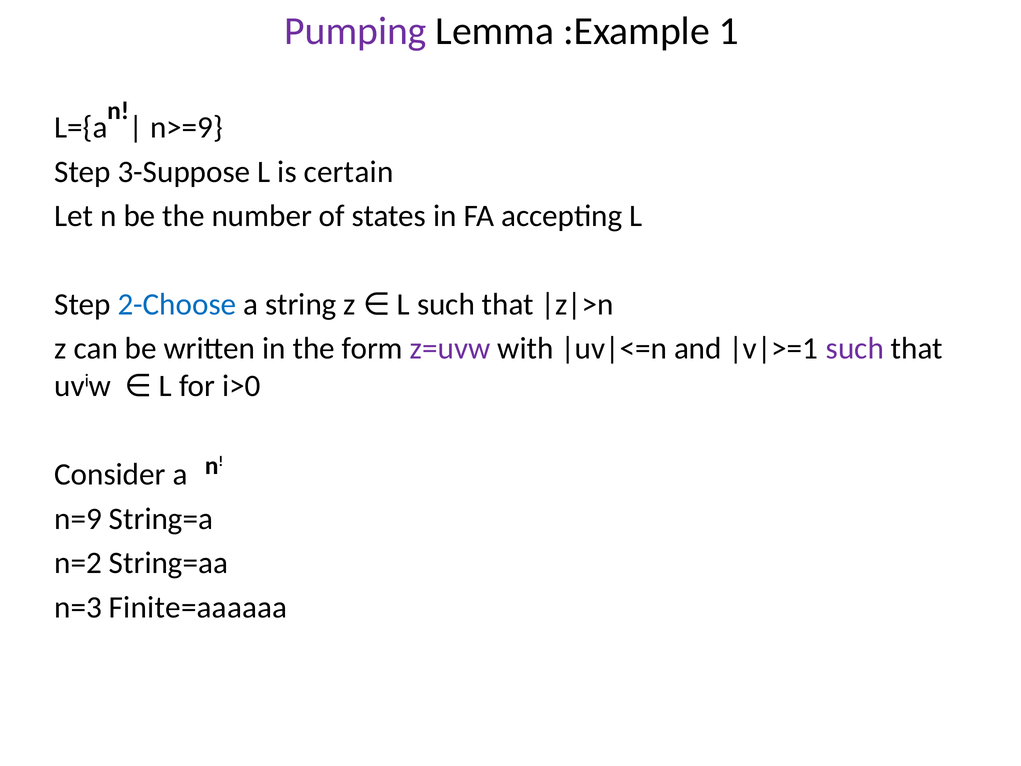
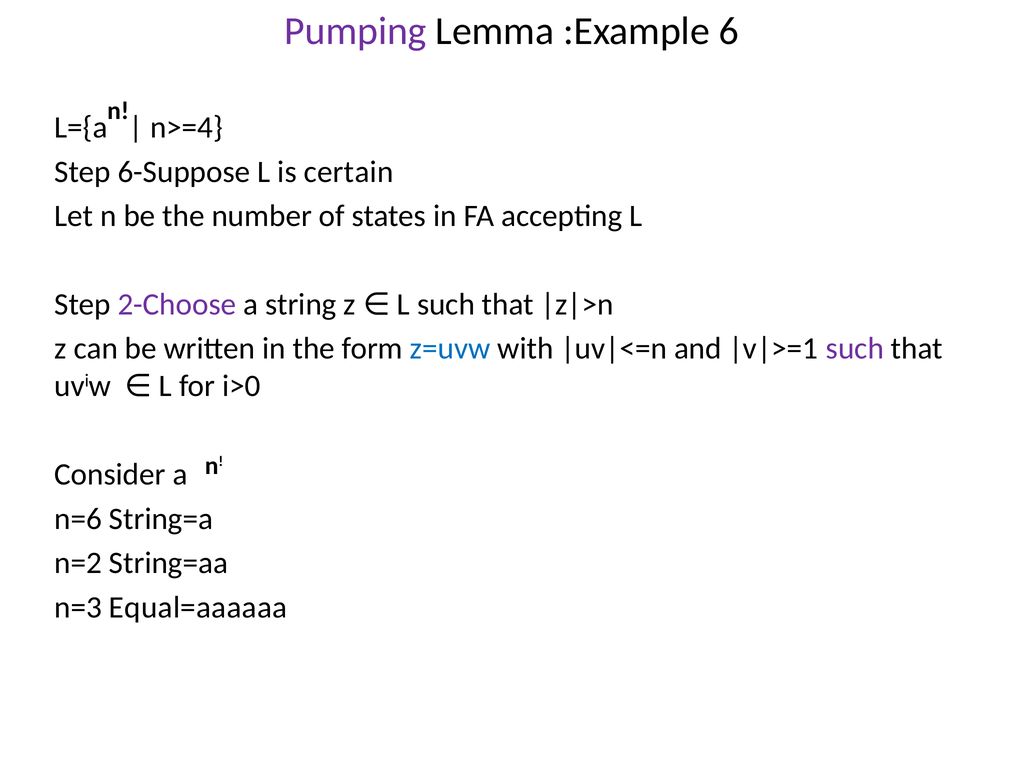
1: 1 -> 6 (729, 31)
n>=9: n>=9 -> n>=4 (187, 127)
3-Suppose: 3-Suppose -> 6-Suppose (184, 172)
2-Choose colour: blue -> purple (177, 304)
z=uvw colour: purple -> blue (450, 349)
n=9: n=9 -> n=6 (78, 519)
Finite=aaaaaa: Finite=aaaaaa -> Equal=aaaaaa (198, 607)
